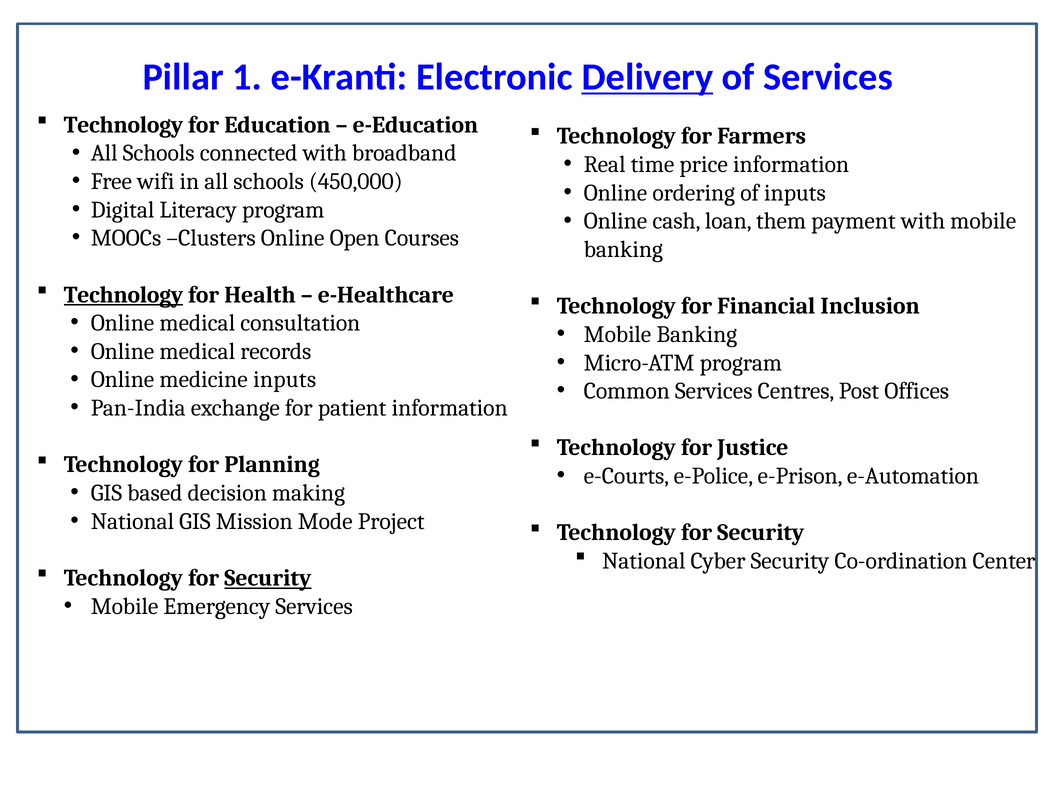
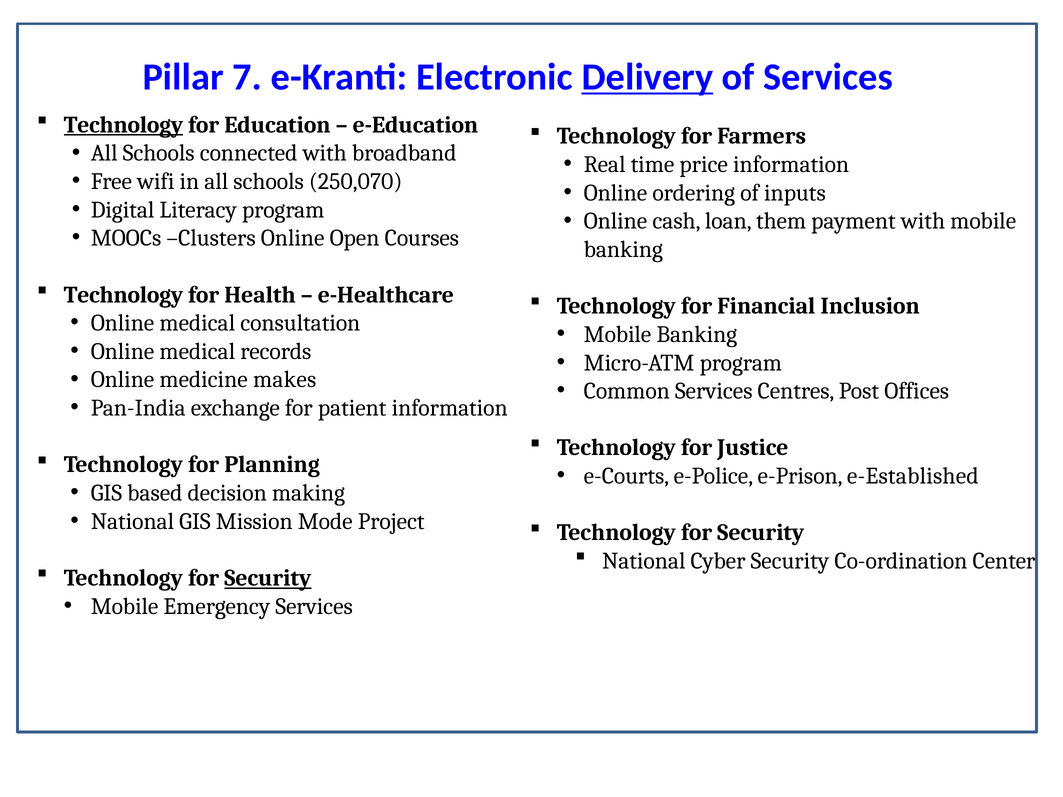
1: 1 -> 7 (247, 77)
Technology underline: none -> present (124, 125)
450,000: 450,000 -> 250,070 (356, 182)
Technology underline: present -> none (124, 295)
medicine inputs: inputs -> makes (285, 380)
e-Automation: e-Automation -> e-Established (913, 476)
